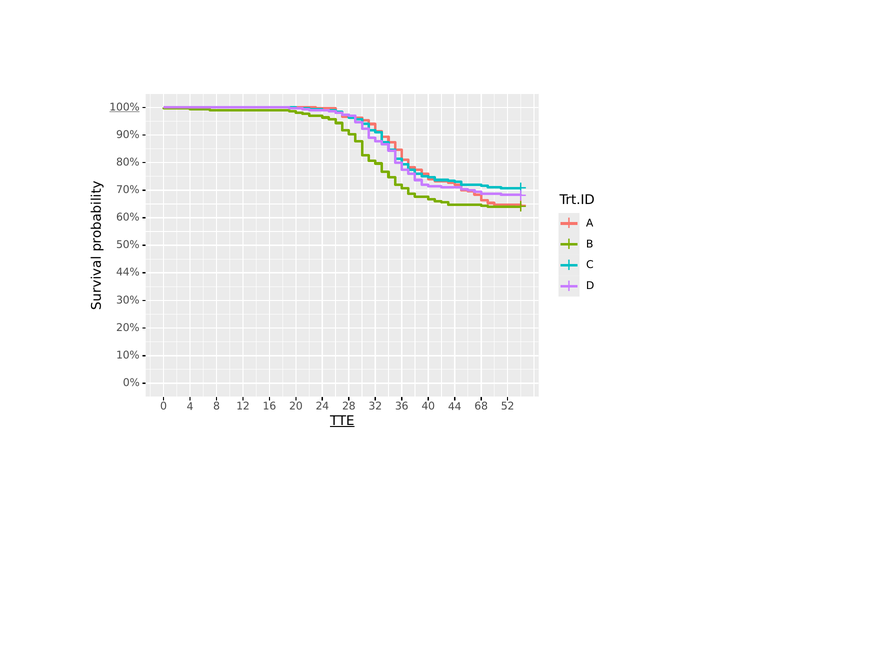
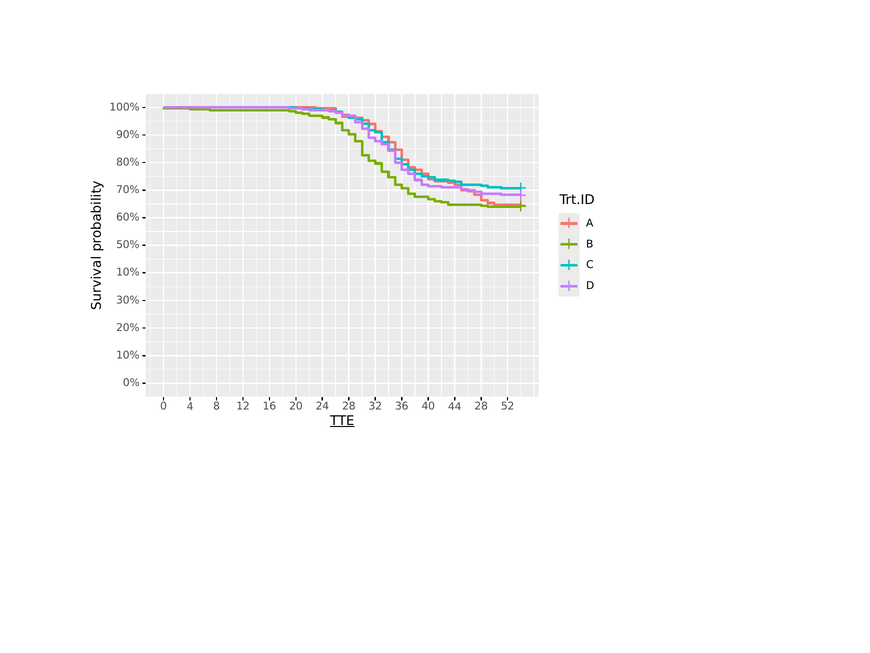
100% underline: present -> none (125, 107)
44%: 44% -> 10% (128, 272)
44 68: 68 -> 28 (481, 406)
